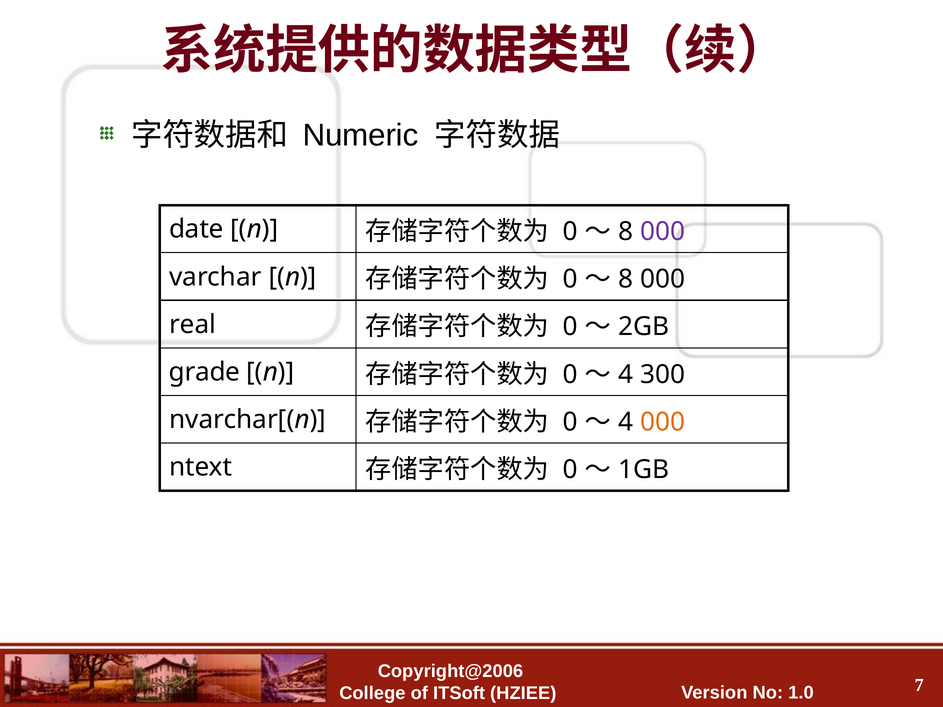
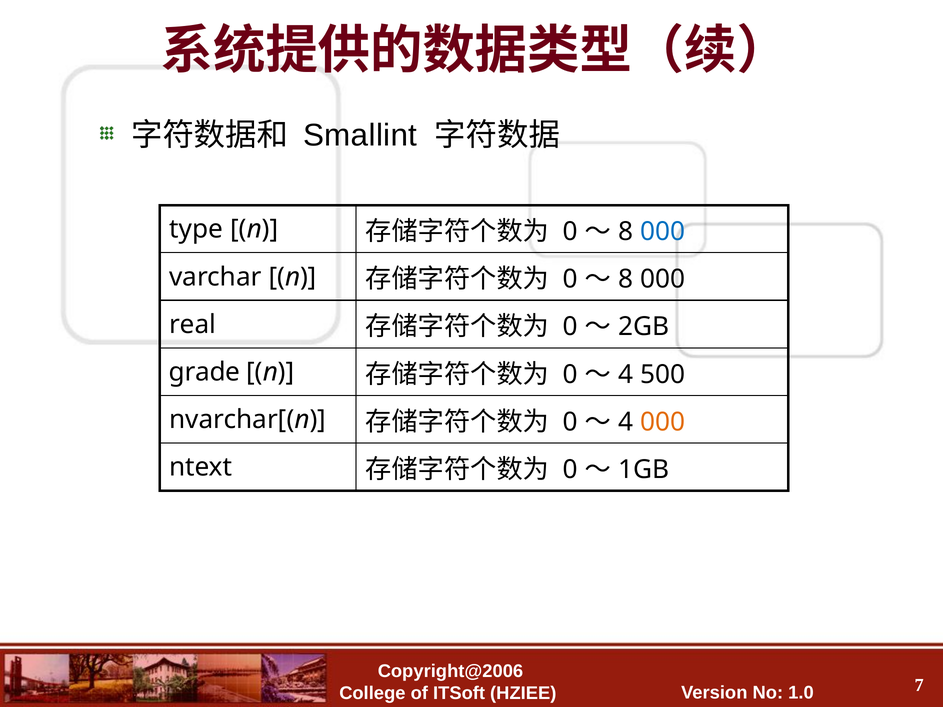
Numeric: Numeric -> Smallint (360, 136)
date: date -> type (196, 229)
000 colour: purple -> blue (663, 232)
300: 300 -> 500 (663, 375)
